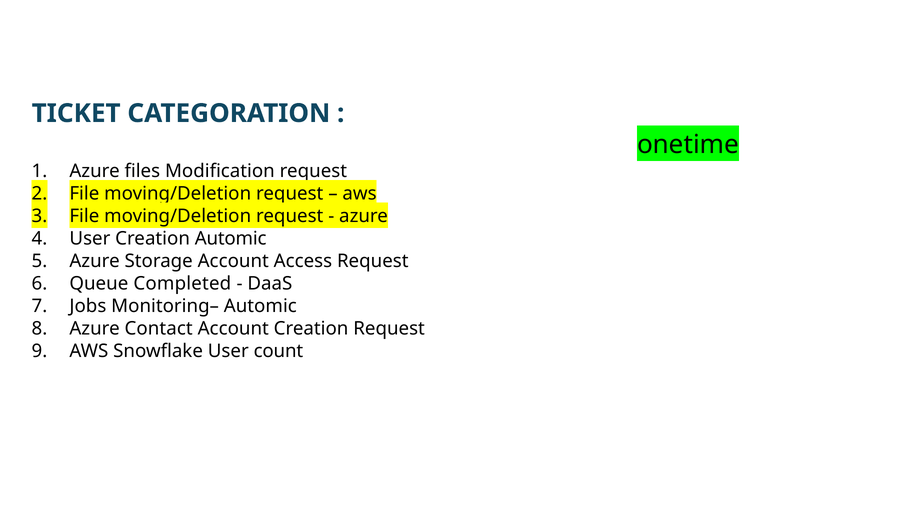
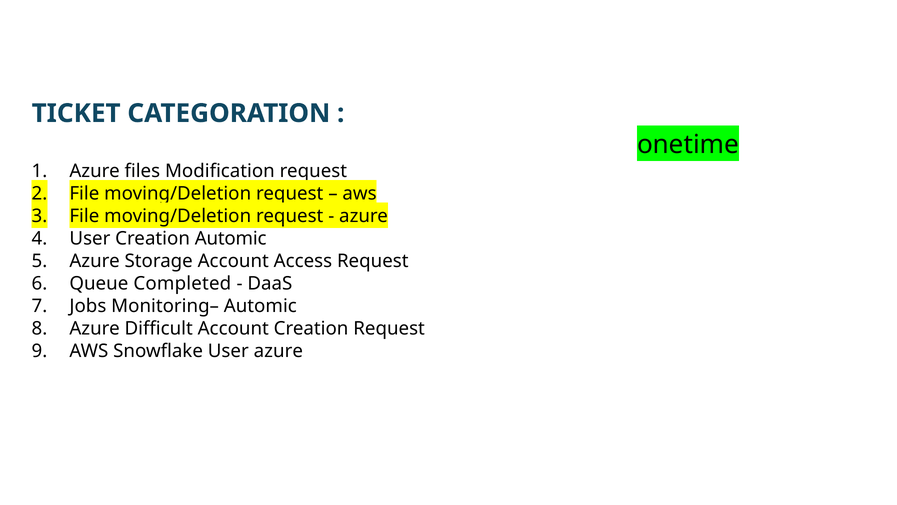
Contact: Contact -> Difficult (159, 328)
User count: count -> azure (278, 351)
